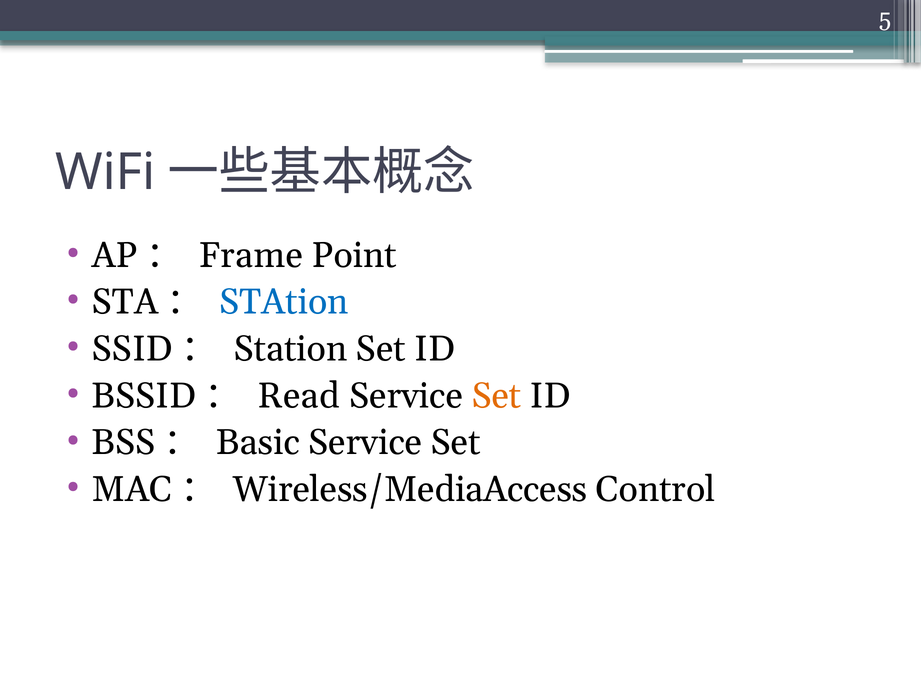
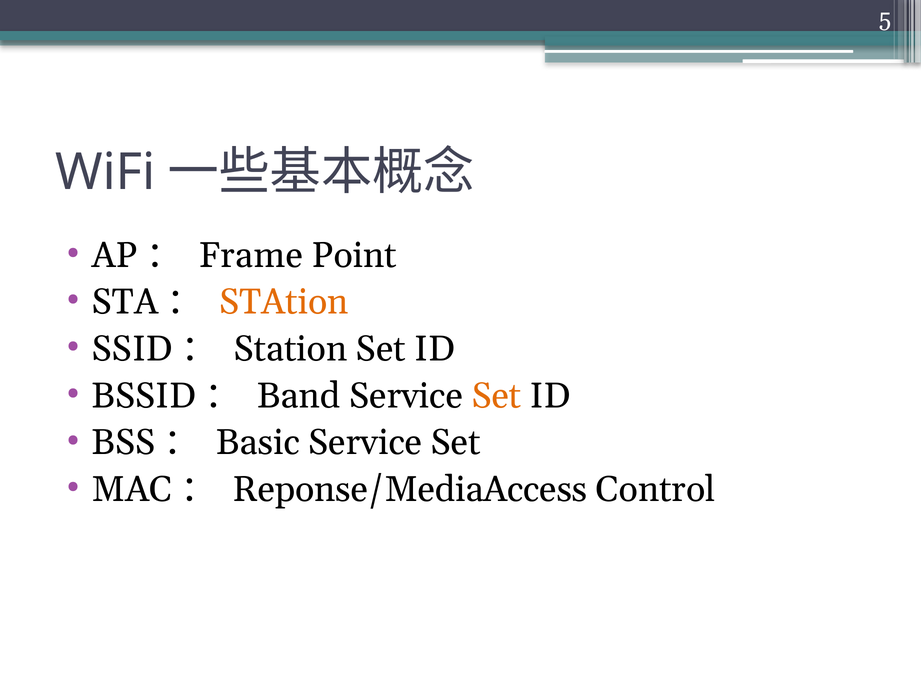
STAtion colour: blue -> orange (284, 302)
Read: Read -> Band (299, 396)
Wireless/MediaAccess: Wireless/MediaAccess -> Reponse/MediaAccess (410, 489)
